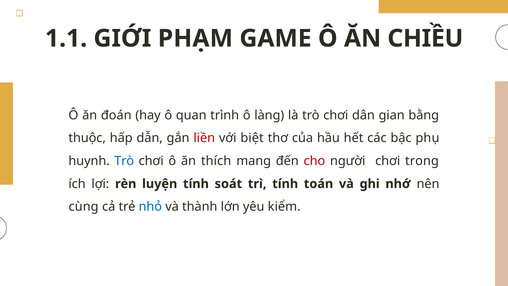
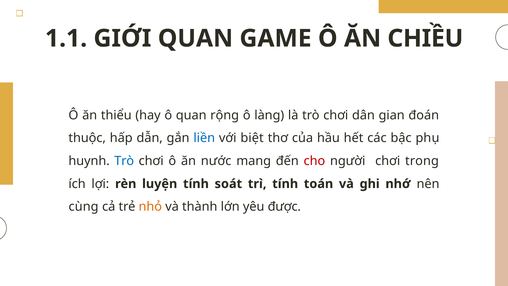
GIỚI PHẠM: PHẠM -> QUAN (195, 38)
đoán: đoán -> thiểu (116, 115)
trình: trình -> rộng (225, 115)
bằng: bằng -> đoán (424, 115)
liền colour: red -> blue (204, 138)
thích: thích -> nước (216, 161)
nhỏ colour: blue -> orange (150, 207)
kiểm: kiểm -> được (284, 207)
